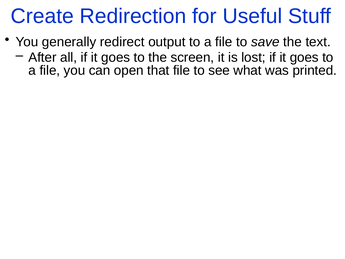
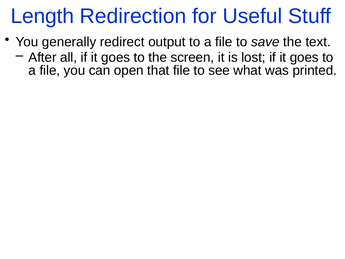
Create: Create -> Length (42, 16)
